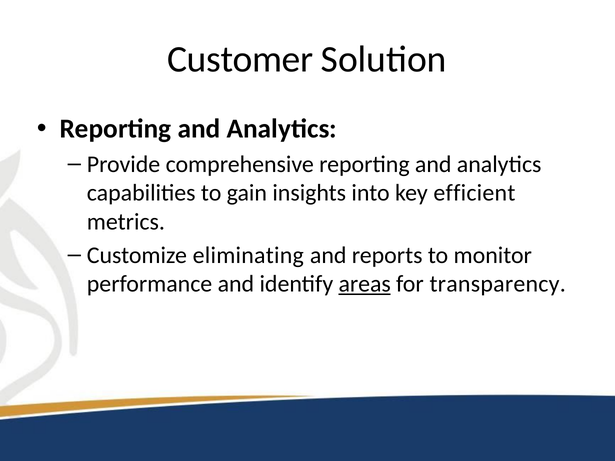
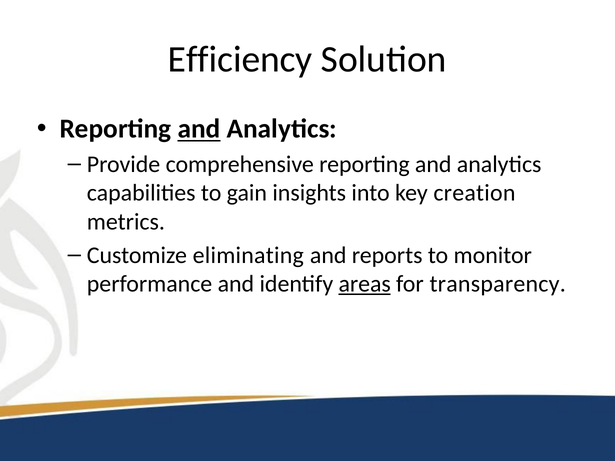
Customer: Customer -> Efficiency (240, 60)
and underline: none -> present (199, 129)
efficient: efficient -> creation (474, 193)
